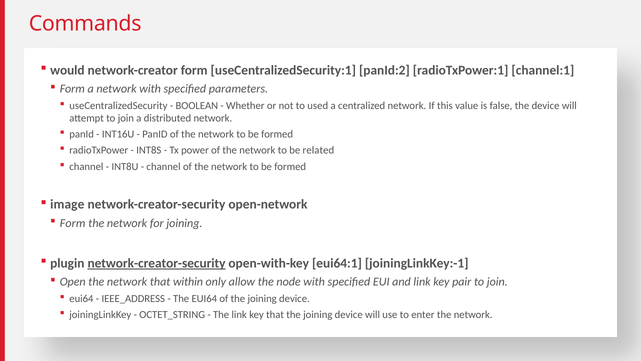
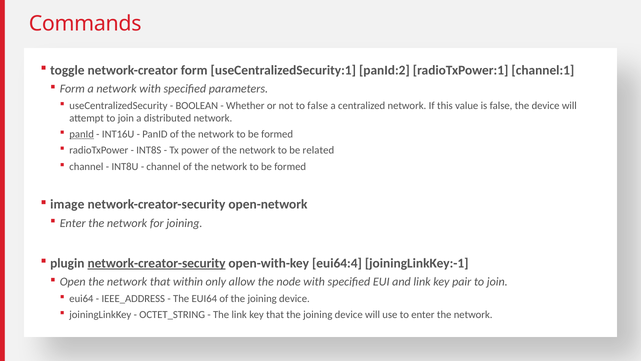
would: would -> toggle (67, 70)
to used: used -> false (318, 106)
panId underline: none -> present (82, 134)
Form: Form -> Enter (73, 223)
eui64:1: eui64:1 -> eui64:4 (337, 263)
